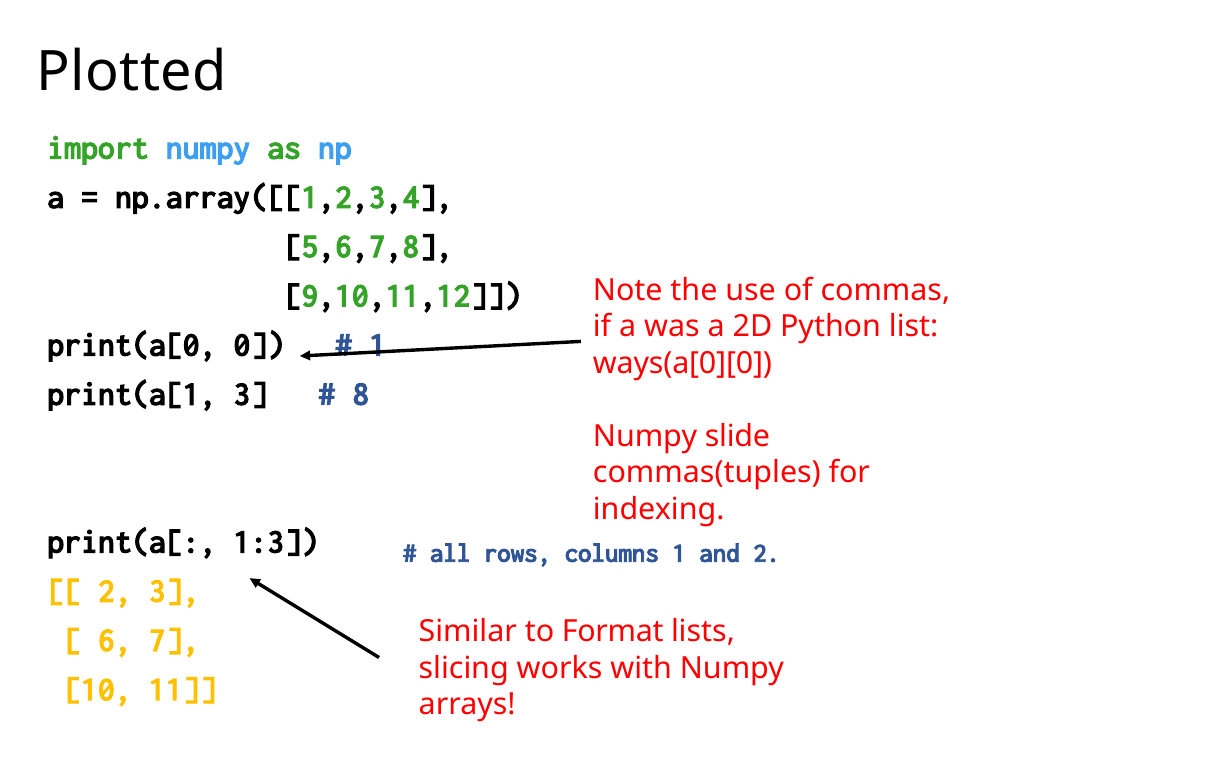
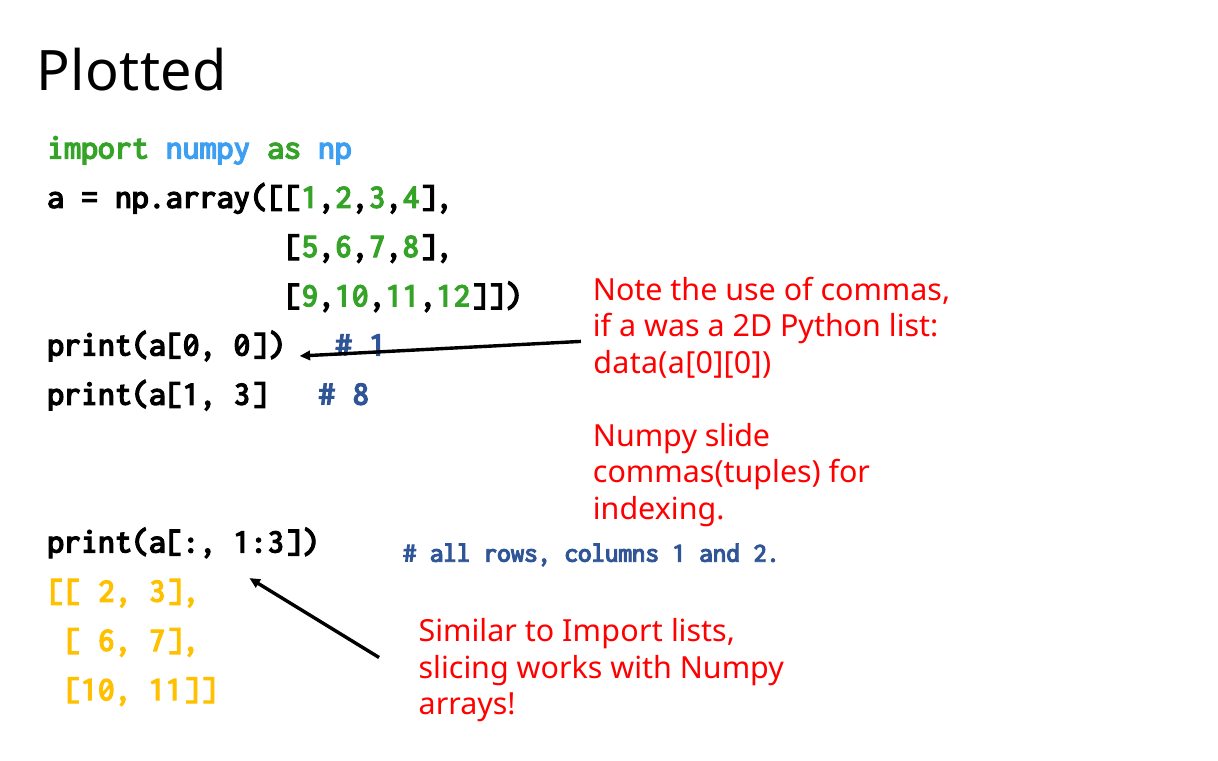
ways(a[0][0: ways(a[0][0 -> data(a[0][0 (682, 363)
to Format: Format -> Import (612, 632)
